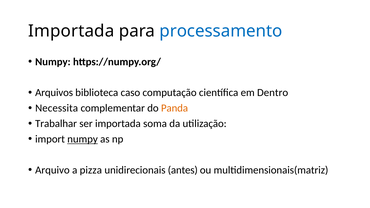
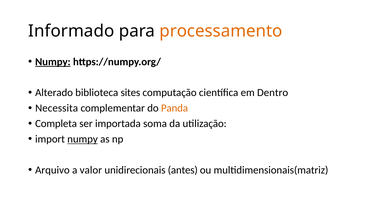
Importada: Importada -> Informado (71, 31)
processamento colour: blue -> orange (221, 31)
Numpy underline: none -> present (53, 62)
Arquivos: Arquivos -> Alterado (54, 93)
caso: caso -> sites (130, 93)
Trabalhar: Trabalhar -> Completa (56, 124)
pizza: pizza -> valor (91, 170)
